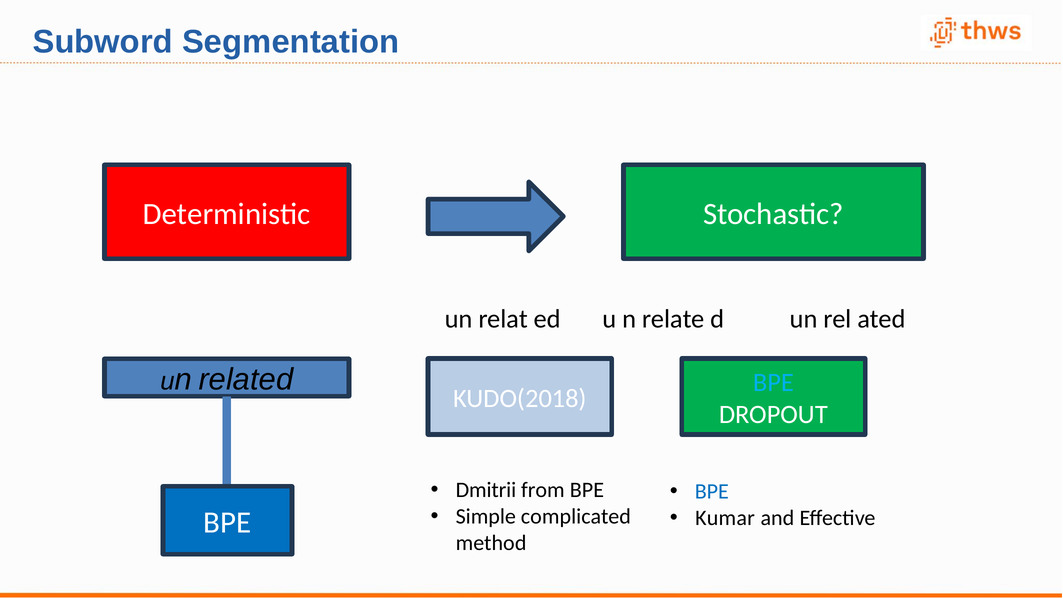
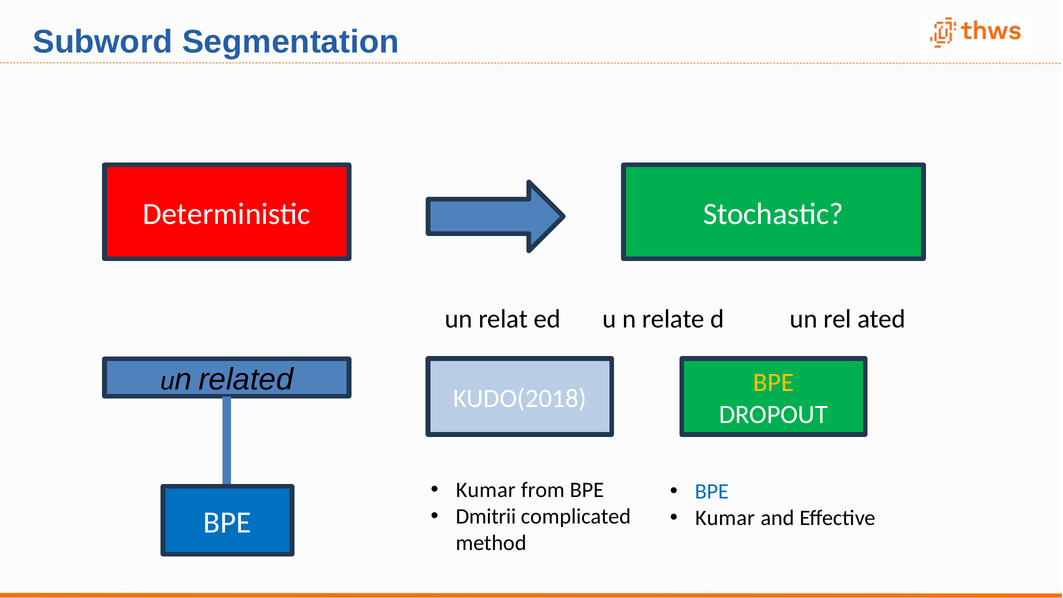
BPE colour: light blue -> yellow (773, 383)
Dmitrii: Dmitrii -> Kumar (486, 490)
Simple: Simple -> Dmitrii (486, 517)
